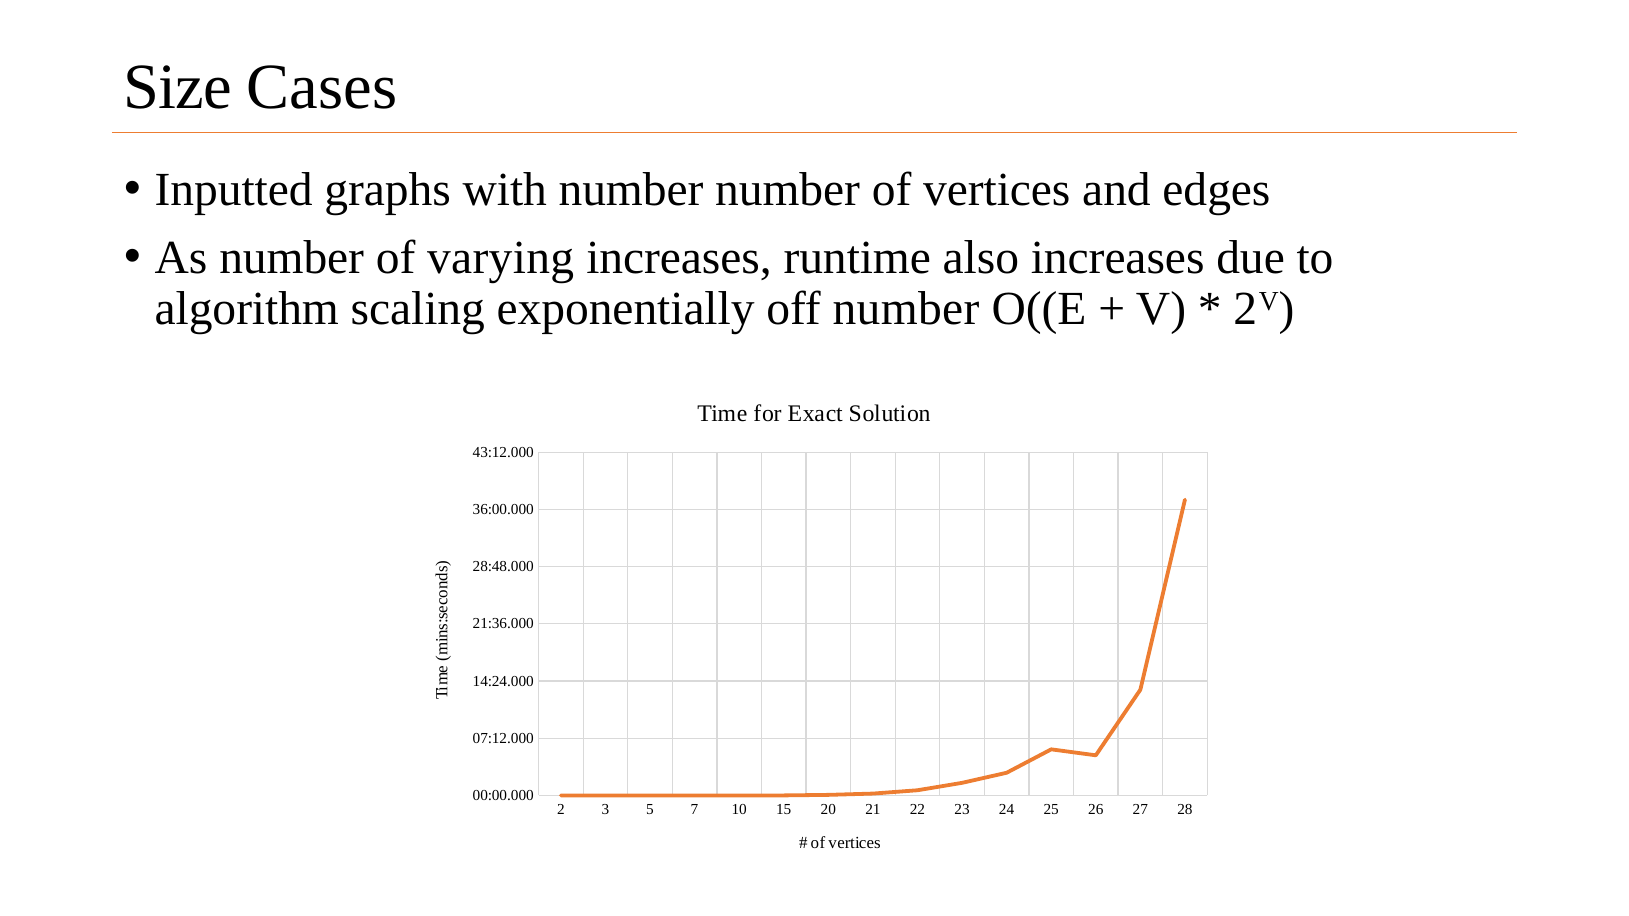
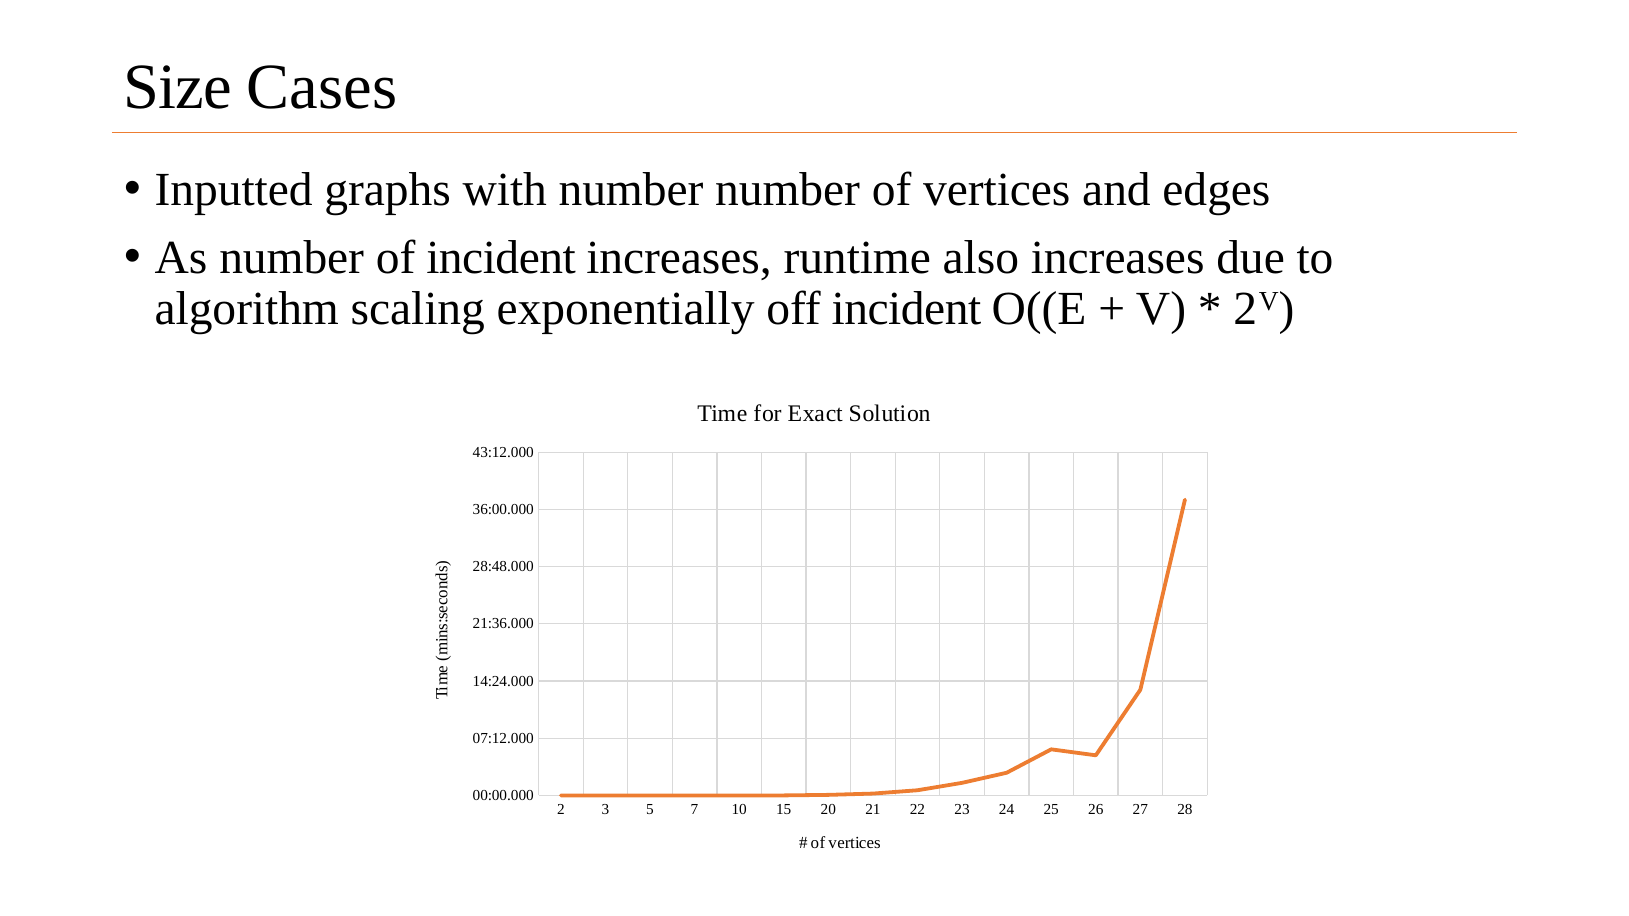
of varying: varying -> incident (501, 258)
off number: number -> incident (906, 309)
